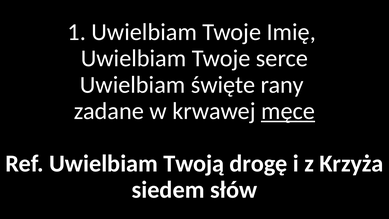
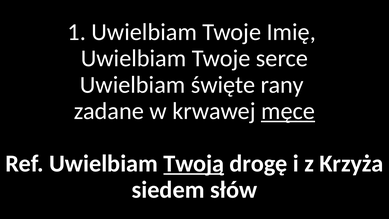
Twoją underline: none -> present (194, 163)
